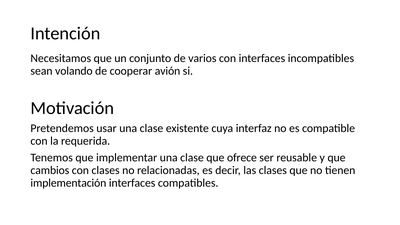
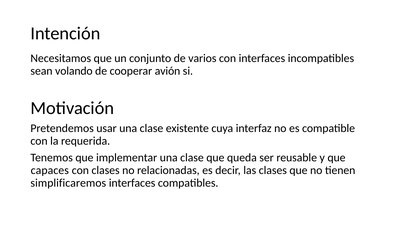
ofrece: ofrece -> queda (242, 158)
cambios: cambios -> capaces (50, 170)
implementación: implementación -> simplificaremos (68, 183)
